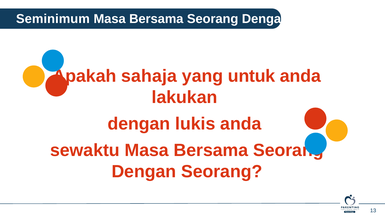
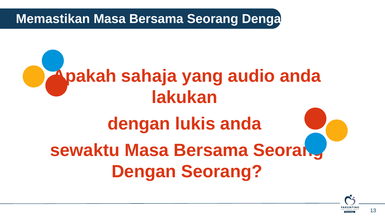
Seminimum: Seminimum -> Memastikan (53, 19)
untuk: untuk -> audio (251, 76)
